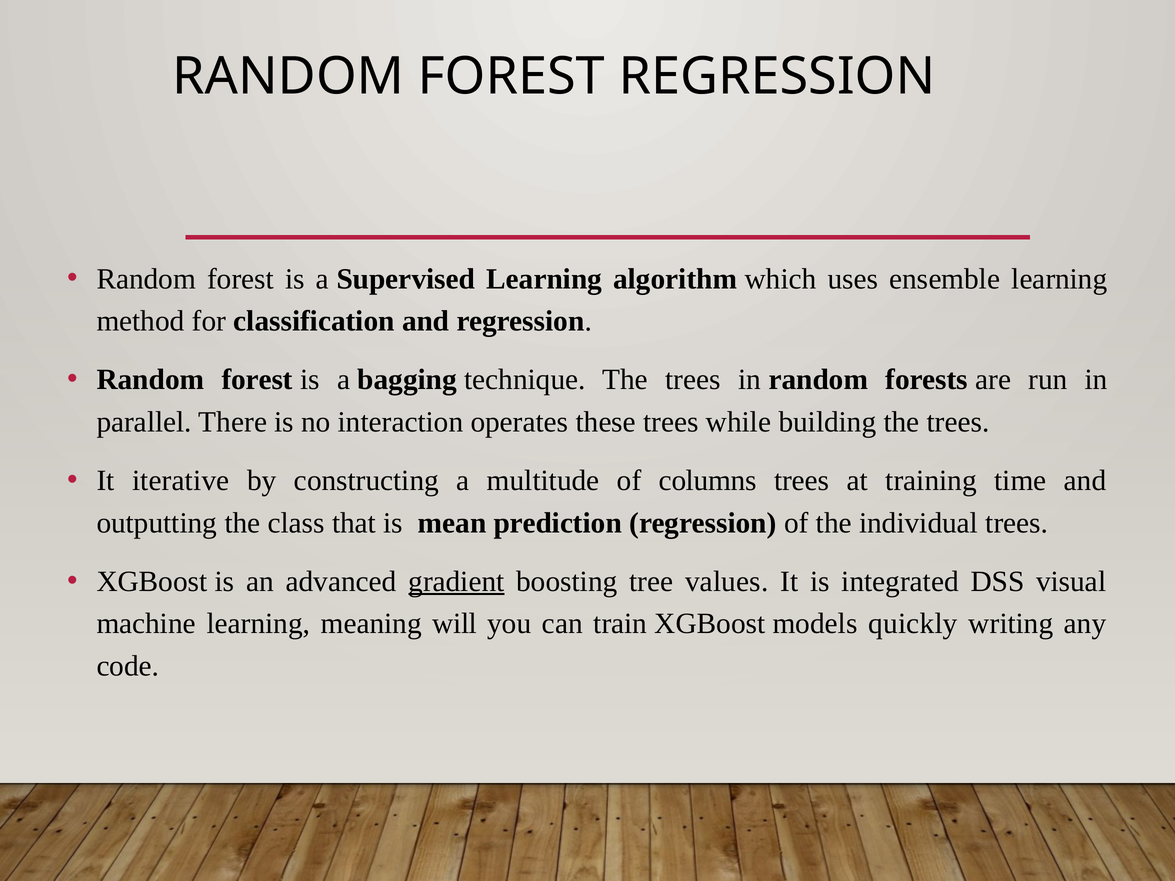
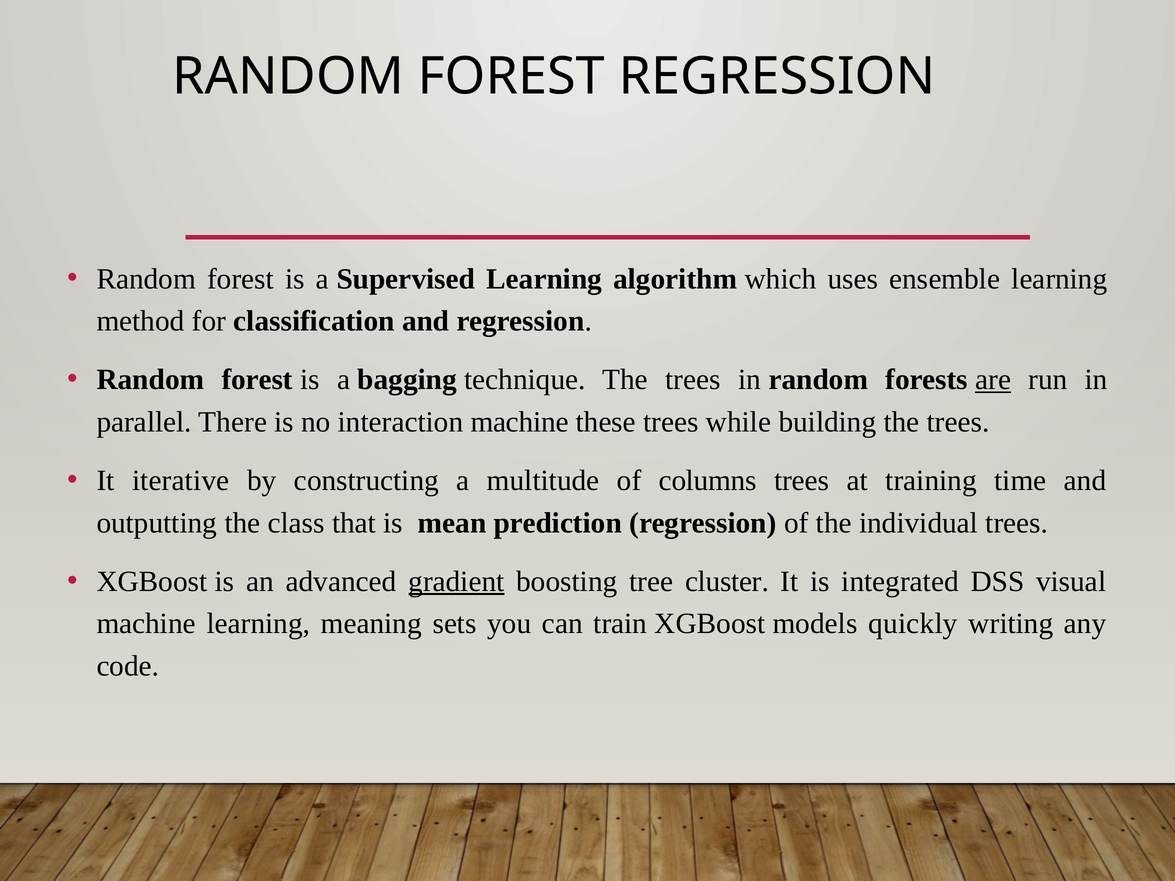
are underline: none -> present (993, 380)
interaction operates: operates -> machine (520, 422)
values: values -> cluster (727, 582)
will: will -> sets (455, 624)
